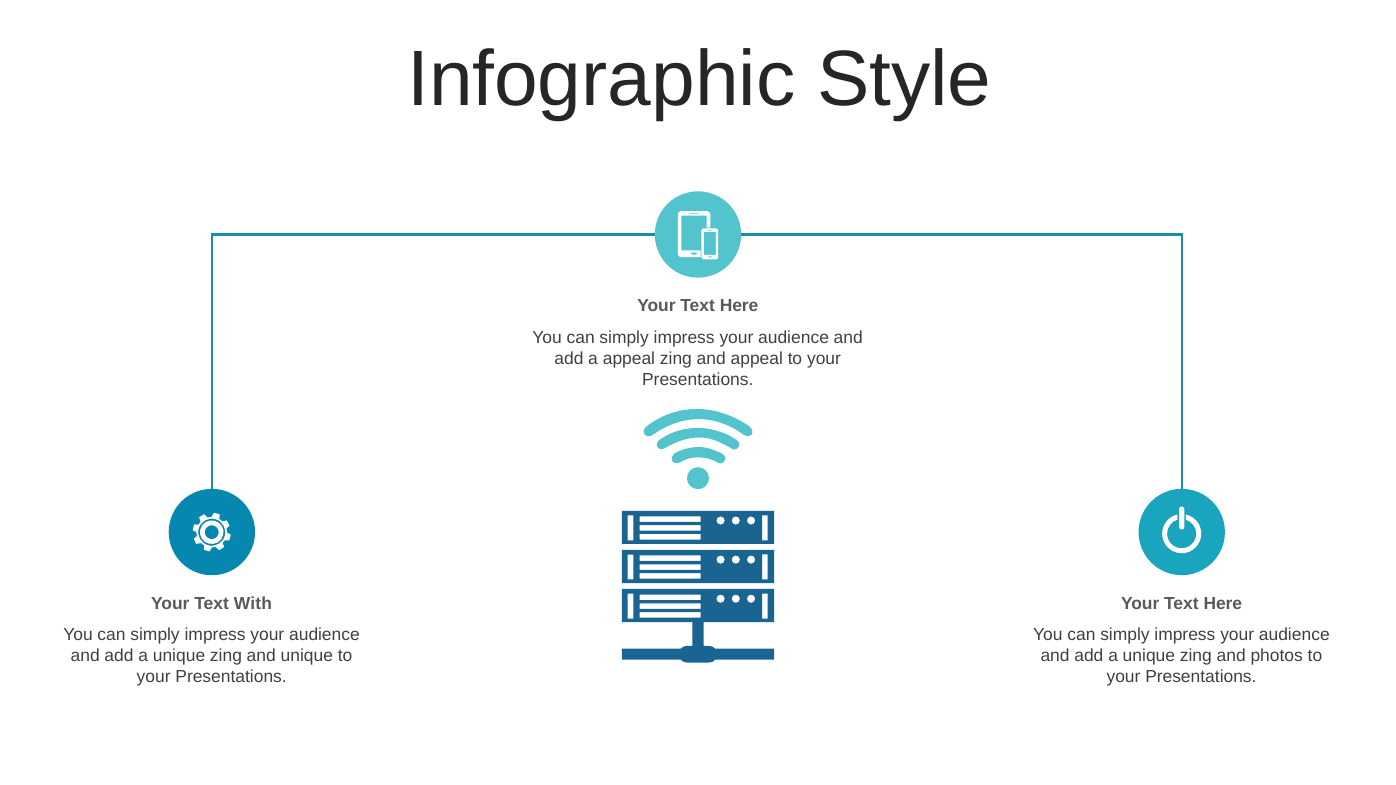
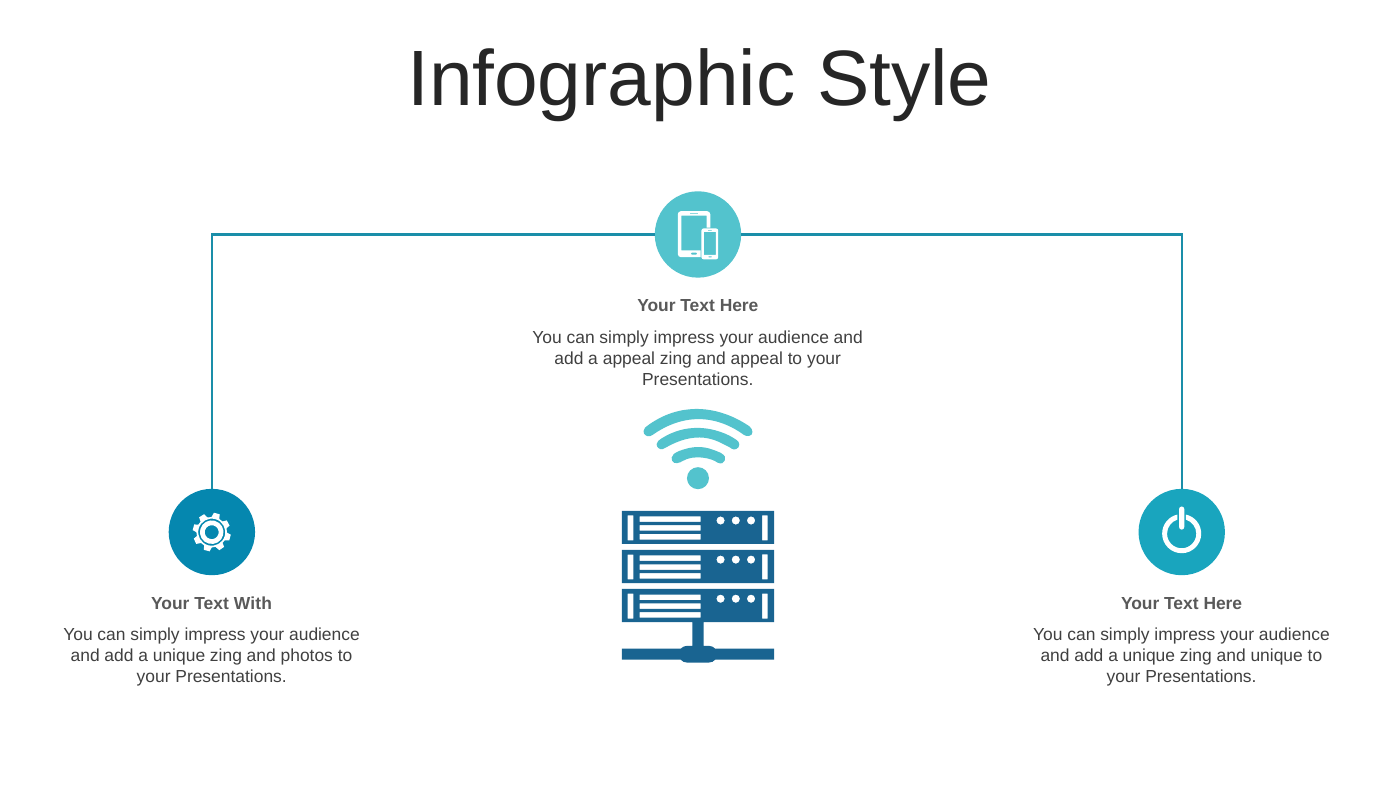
and unique: unique -> photos (307, 656)
and photos: photos -> unique (1277, 656)
